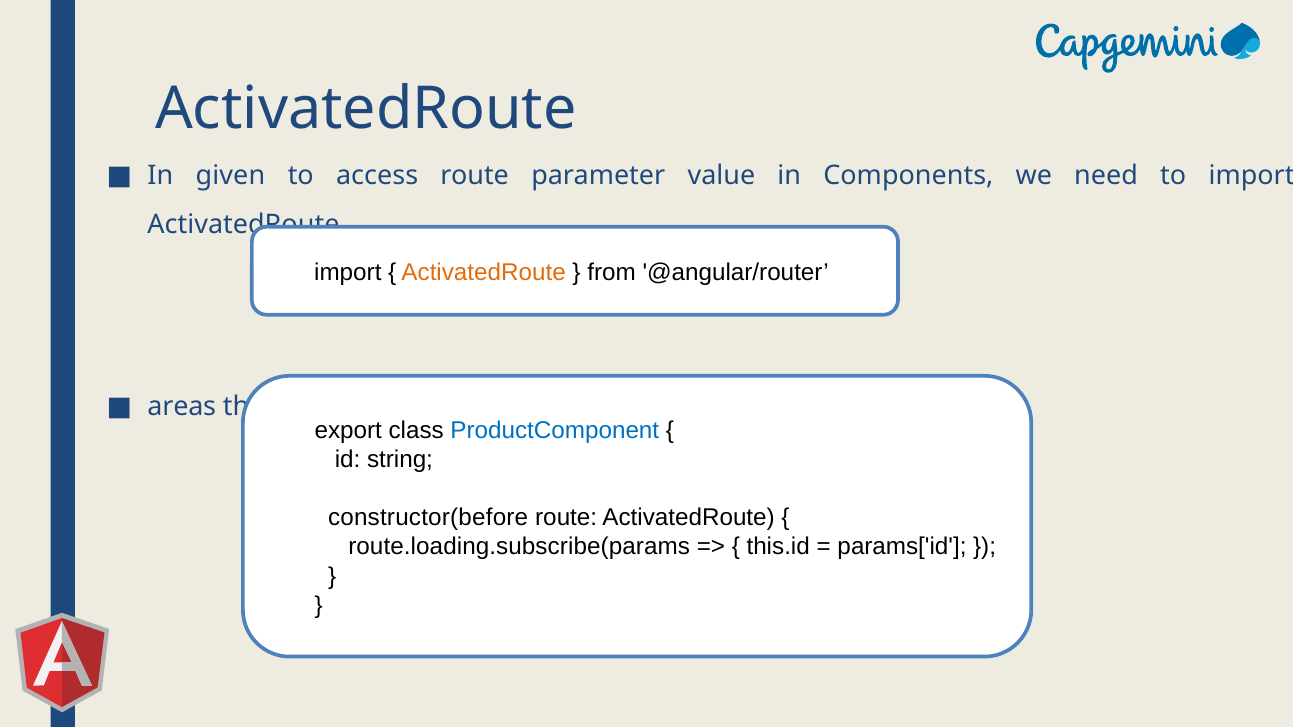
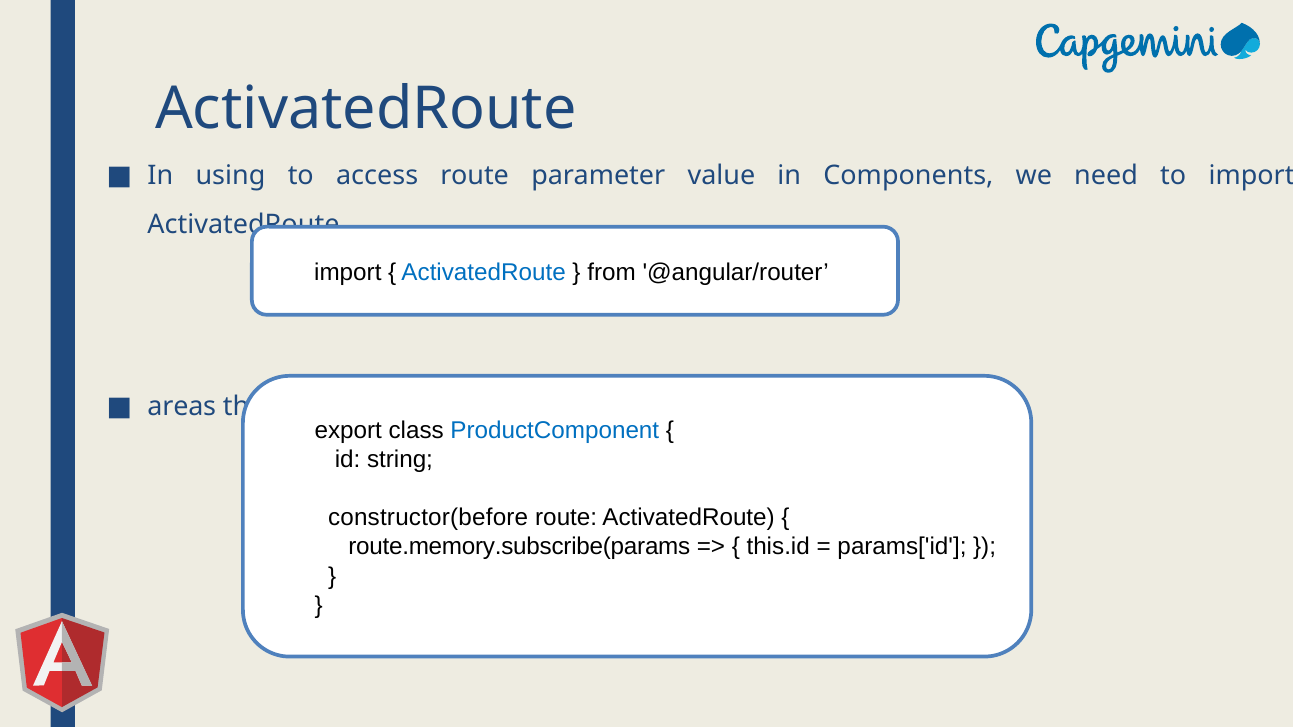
given: given -> using (230, 176)
ActivatedRoute colour: orange -> blue (484, 272)
route.loading.subscribe(params: route.loading.subscribe(params -> route.memory.subscribe(params (519, 547)
